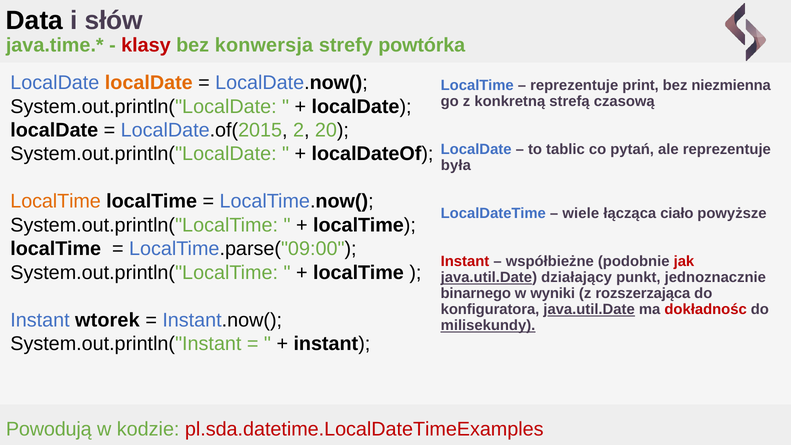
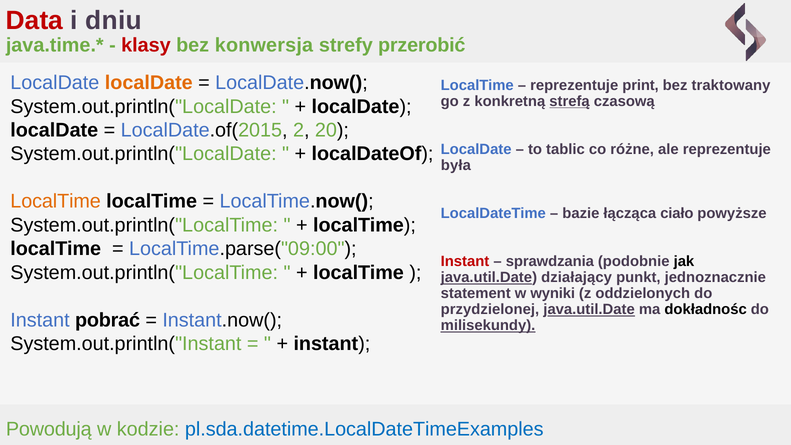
Data colour: black -> red (35, 20)
słów: słów -> dniu (114, 20)
powtórka: powtórka -> przerobić (422, 45)
niezmienna: niezmienna -> traktowany (731, 85)
strefą underline: none -> present (570, 101)
pytań: pytań -> różne (632, 149)
wiele: wiele -> bazie (581, 213)
współbieżne: współbieżne -> sprawdzania (550, 261)
jak colour: red -> black (684, 261)
binarnego: binarnego -> statement (476, 293)
rozszerzająca: rozszerzająca -> oddzielonych (643, 293)
konfiguratora: konfiguratora -> przydzielonej (490, 309)
dokładnośc colour: red -> black (706, 309)
wtorek: wtorek -> pobrać (108, 320)
pl.sda.datetime.LocalDateTimeExamples colour: red -> blue (364, 429)
